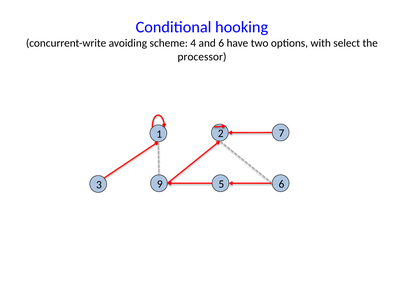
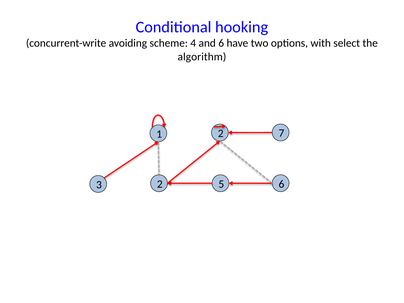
processor: processor -> algorithm (202, 57)
3 9: 9 -> 2 (160, 184)
